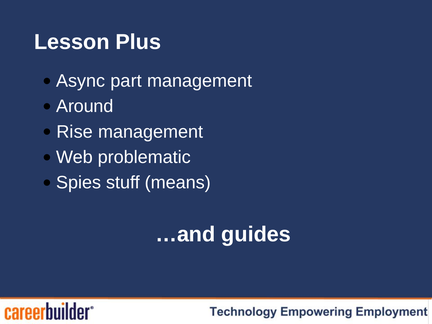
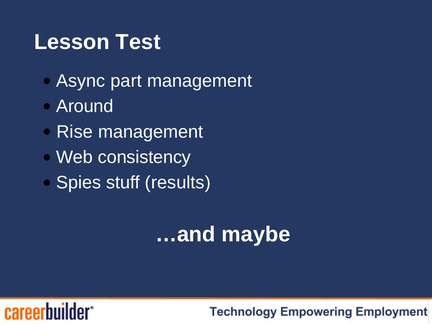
Plus: Plus -> Test (138, 42)
problematic: problematic -> consistency (144, 157)
means: means -> results (178, 183)
guides: guides -> maybe (256, 234)
